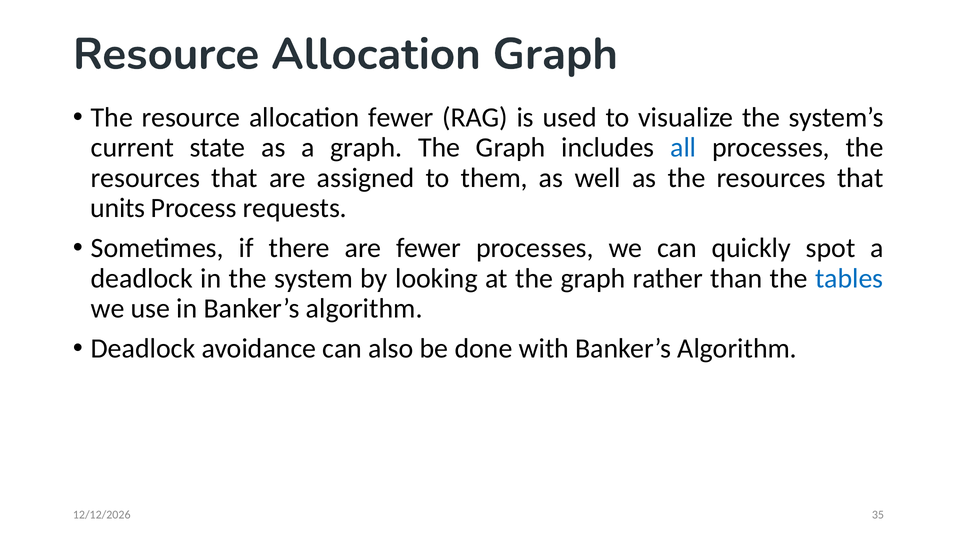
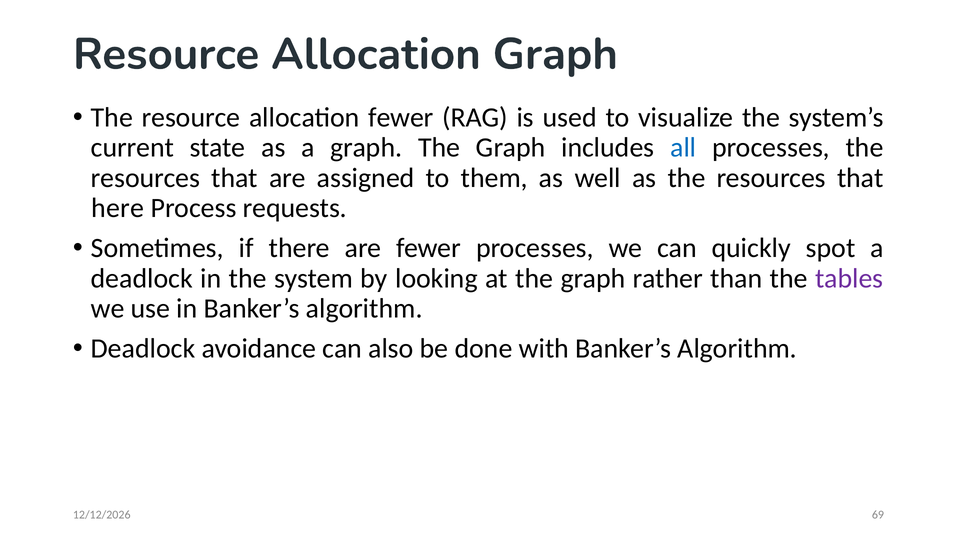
units: units -> here (118, 208)
tables colour: blue -> purple (849, 278)
35: 35 -> 69 (878, 514)
